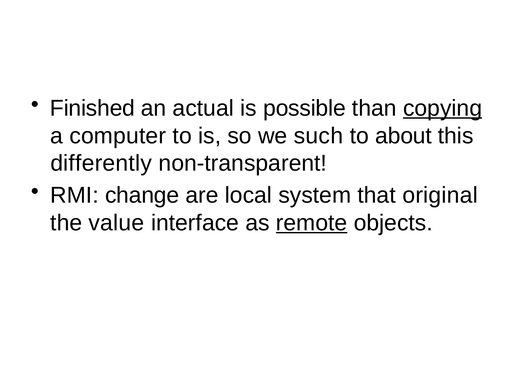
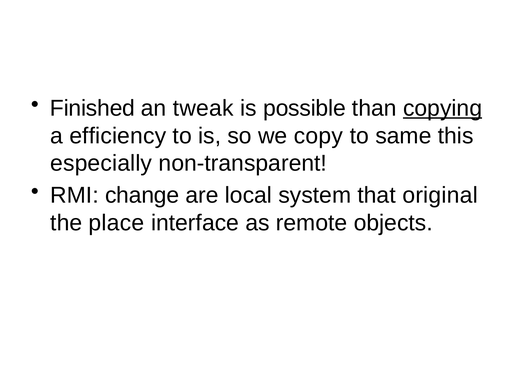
actual: actual -> tweak (203, 108)
computer: computer -> efficiency (118, 136)
such: such -> copy (319, 136)
about: about -> same (403, 136)
differently: differently -> especially (101, 163)
value: value -> place (116, 223)
remote underline: present -> none (312, 223)
